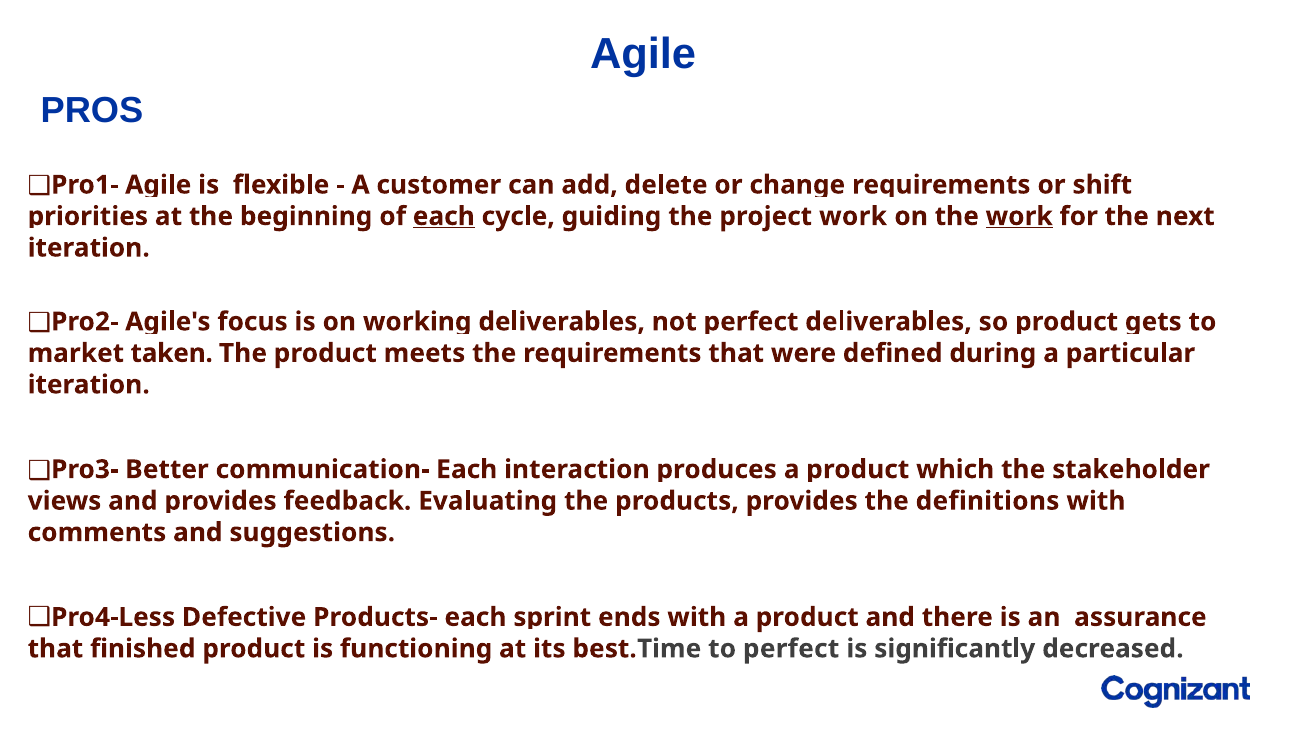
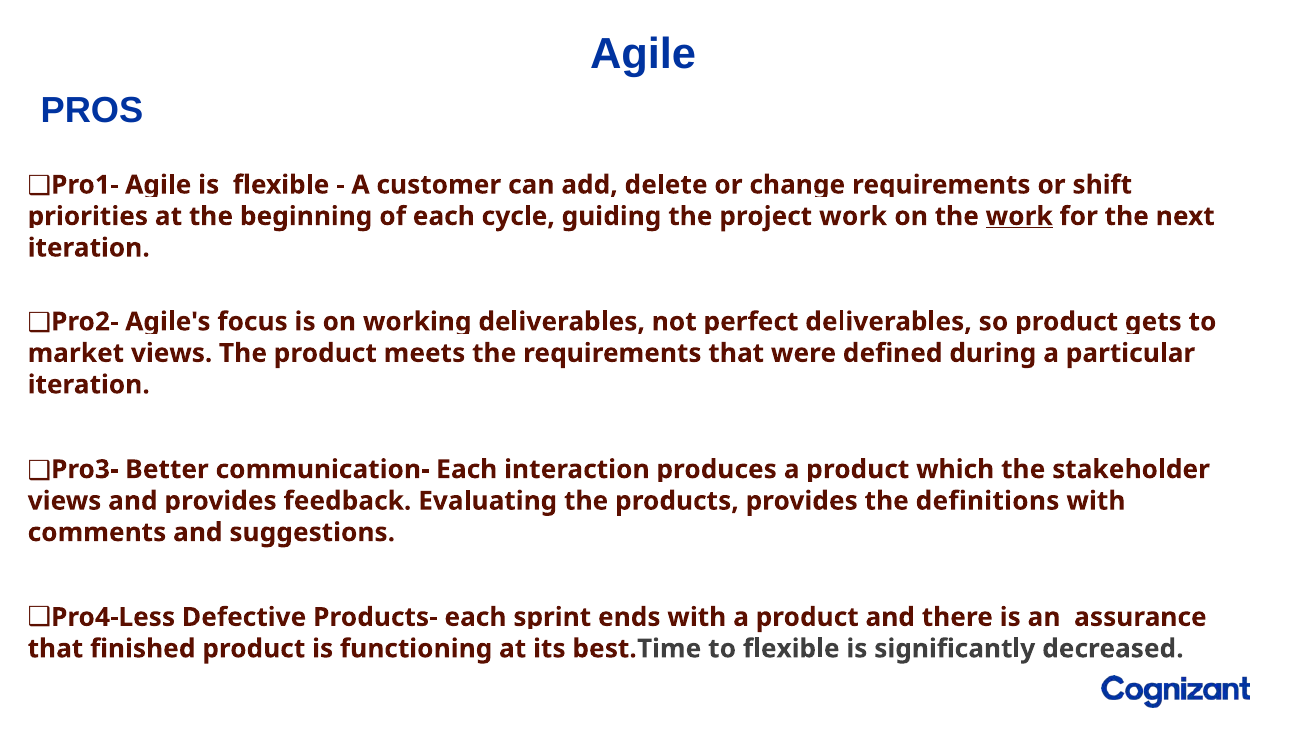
each underline: present -> none (444, 216)
taken: taken -> views (172, 353)
to perfect: perfect -> flexible (791, 649)
